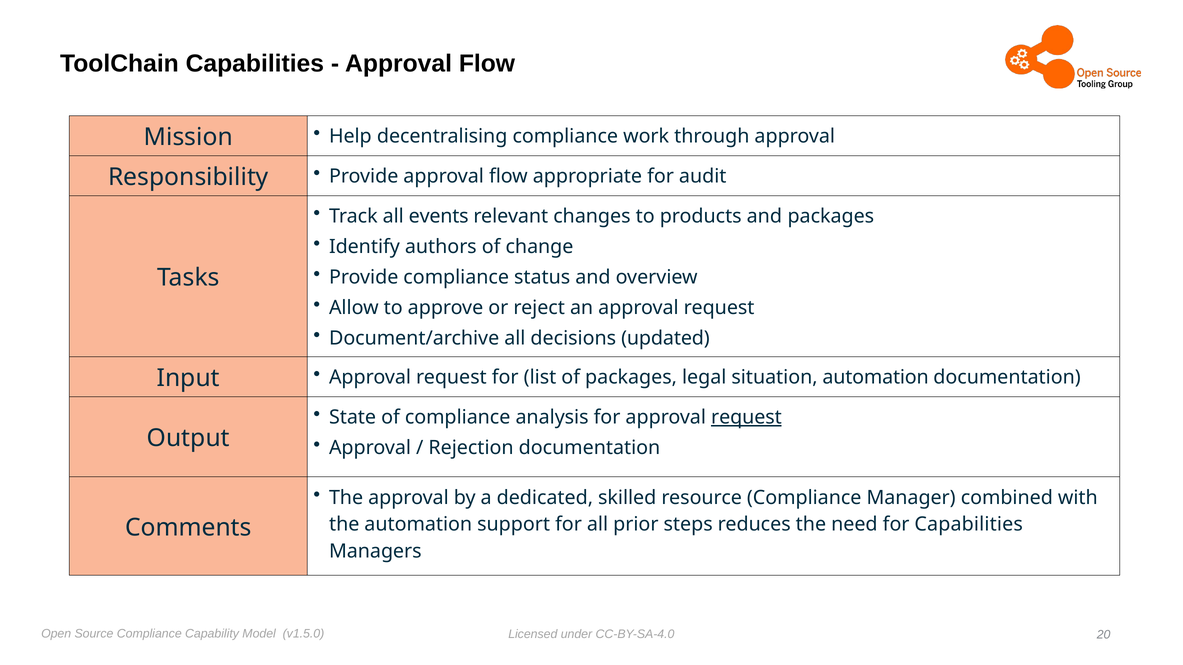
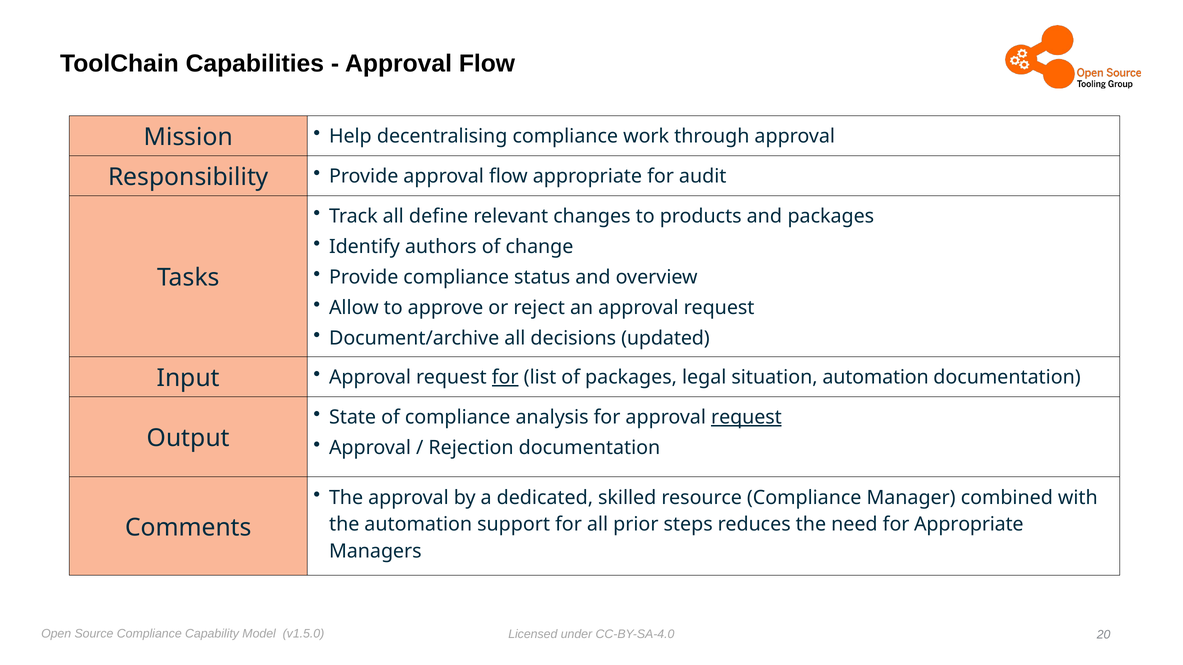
events: events -> define (439, 217)
for underline: none -> present (505, 377)
for Capabilities: Capabilities -> Appropriate (969, 525)
